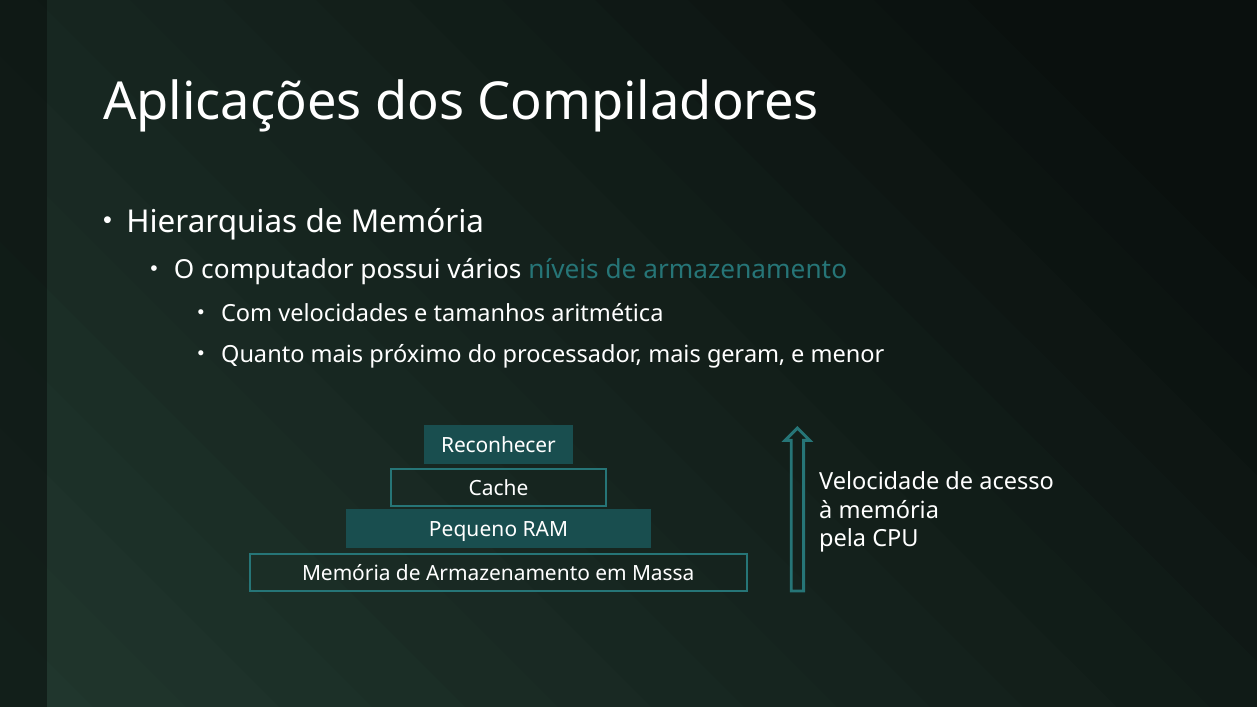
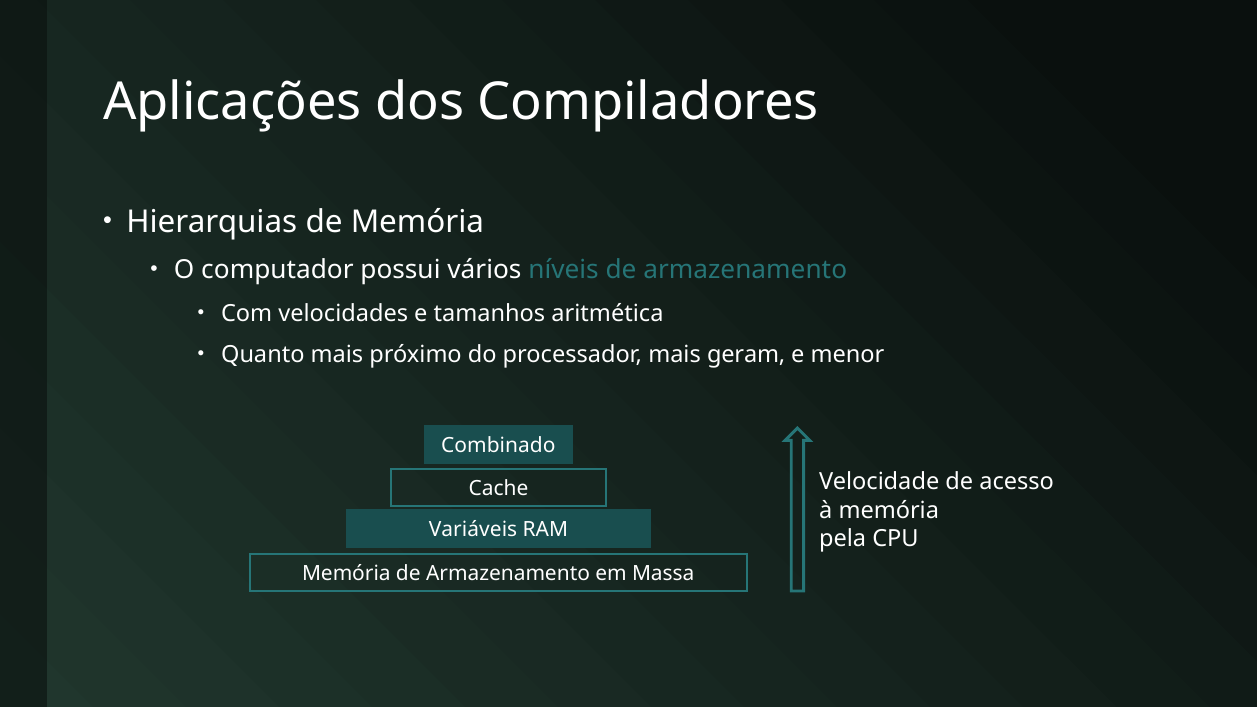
Reconhecer: Reconhecer -> Combinado (498, 446)
Pequeno: Pequeno -> Variáveis (473, 530)
